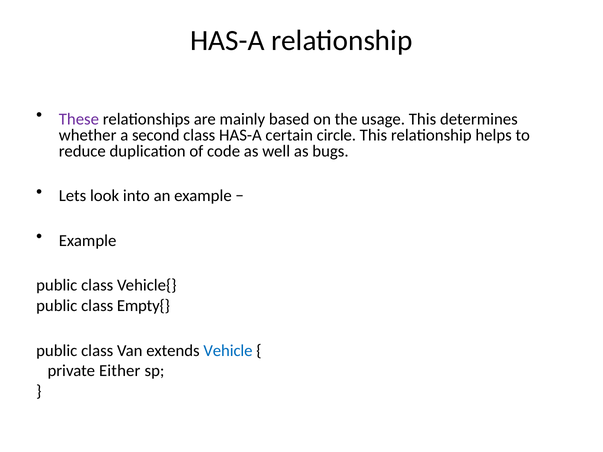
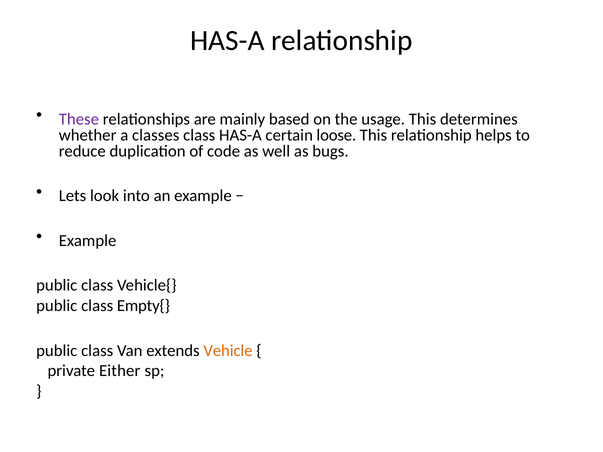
second: second -> classes (156, 135)
circle: circle -> loose (336, 135)
Vehicle colour: blue -> orange (228, 351)
